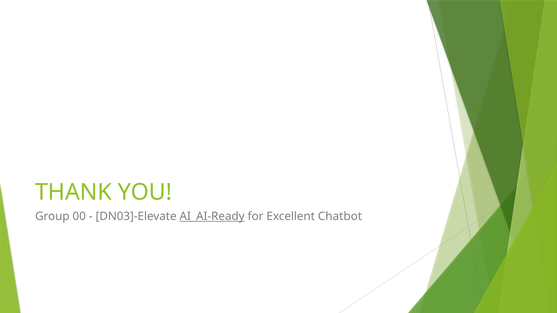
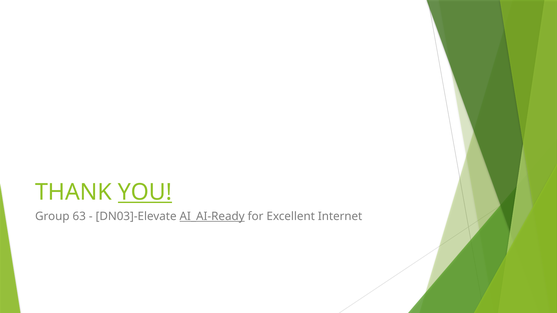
YOU underline: none -> present (145, 192)
00: 00 -> 63 (79, 217)
Chatbot: Chatbot -> Internet (340, 217)
